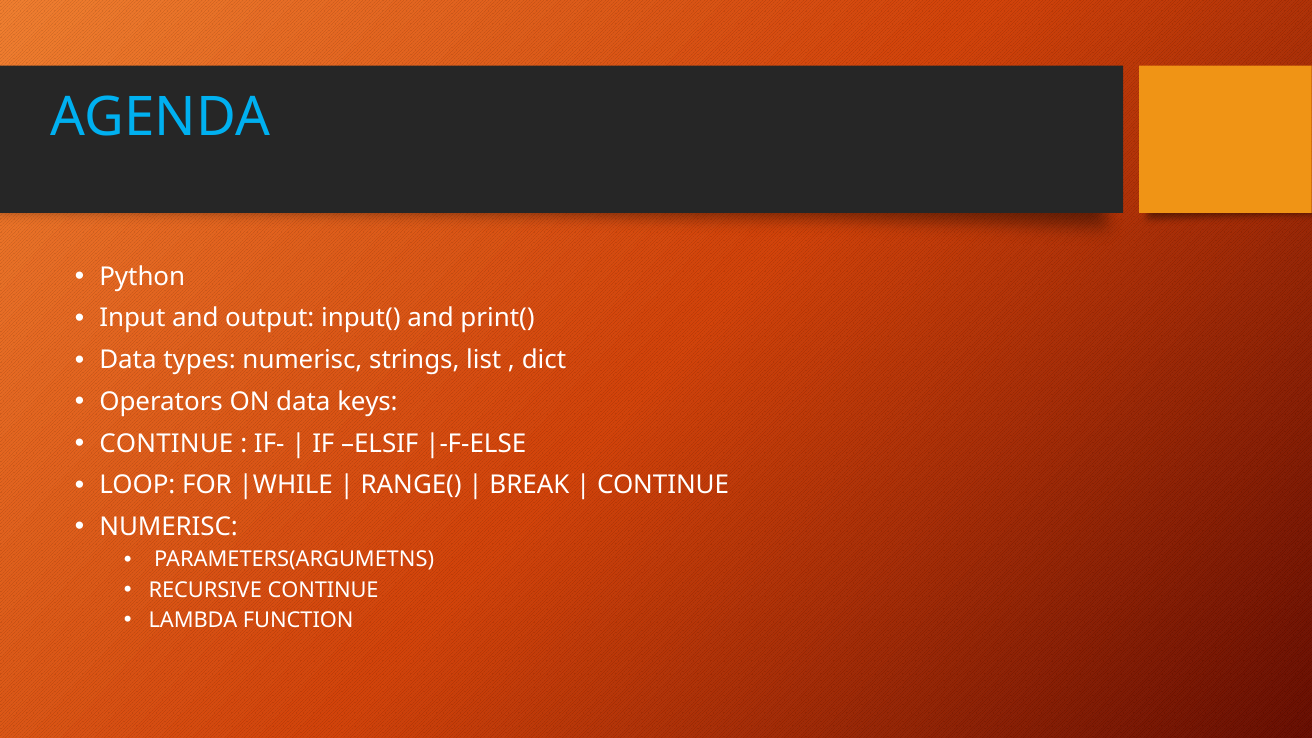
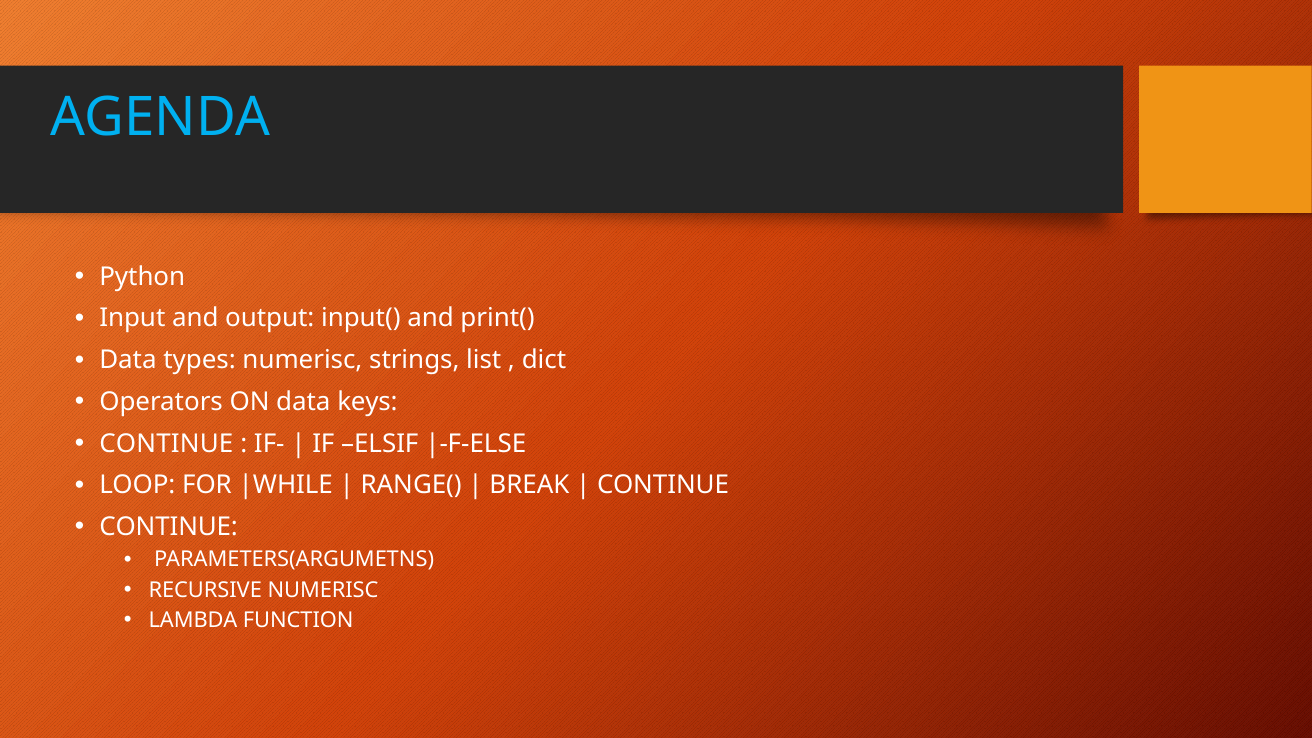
NUMERISC: NUMERISC -> CONTINUE (169, 527)
RECURSIVE CONTINUE: CONTINUE -> NUMERISC (323, 590)
